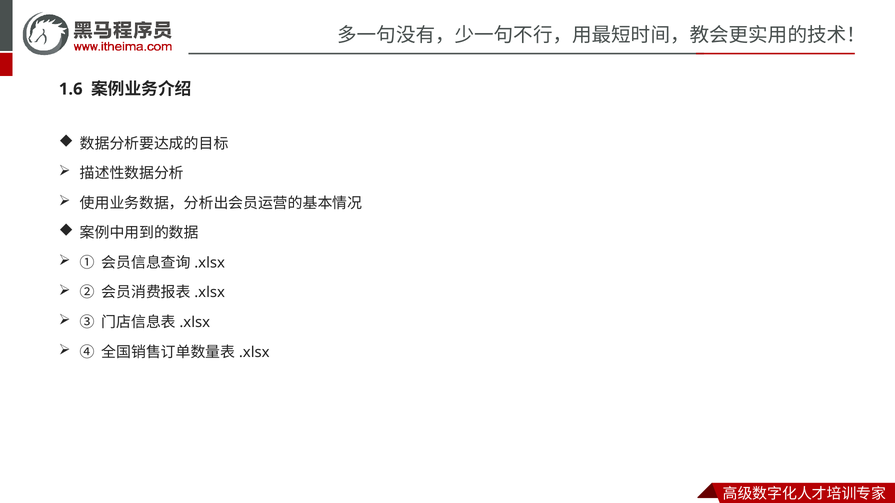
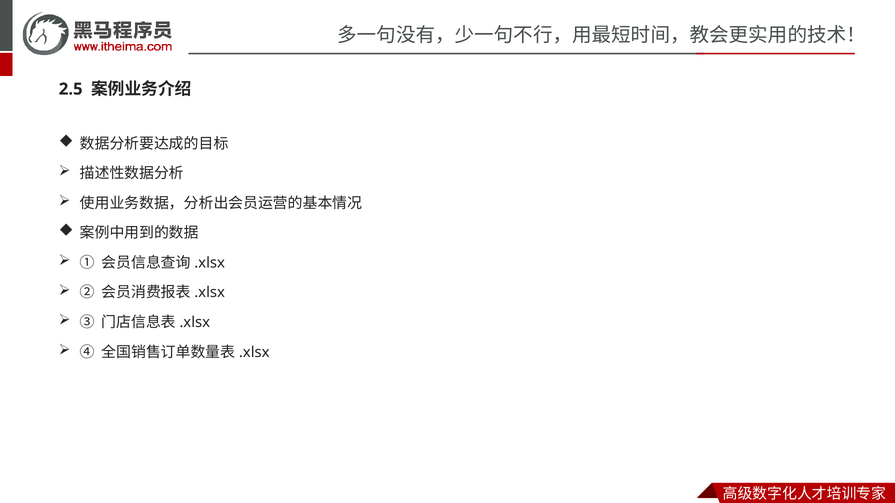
1.6: 1.6 -> 2.5 (71, 89)
